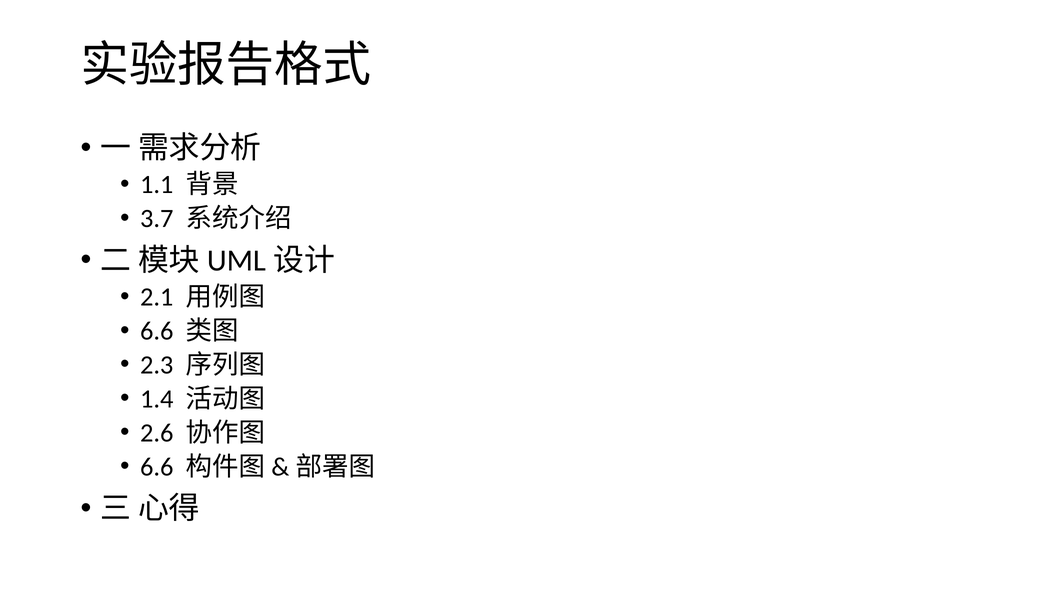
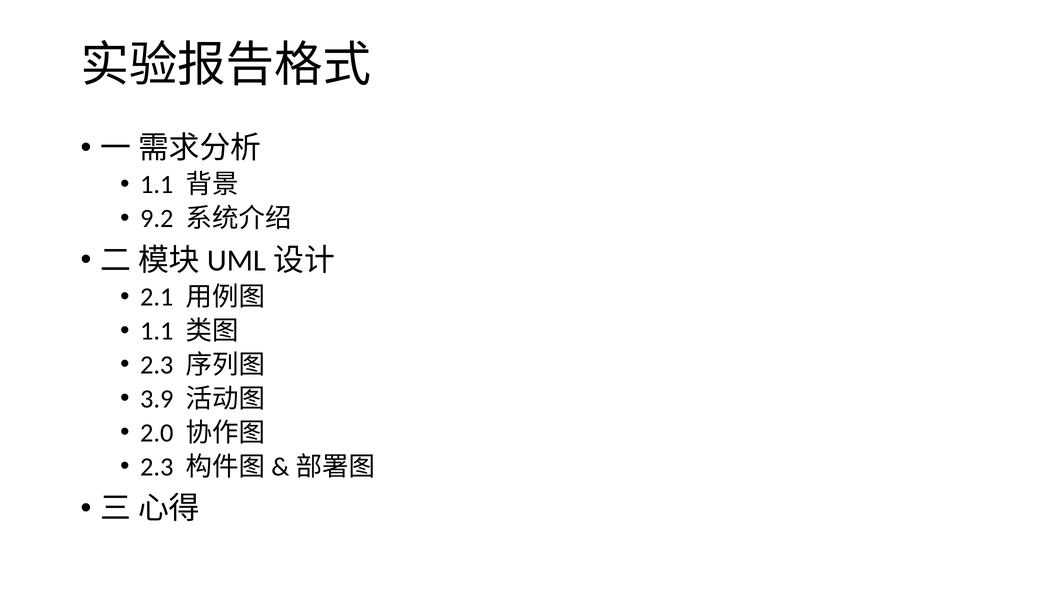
3.7: 3.7 -> 9.2 (157, 219)
6.6: 6.6 -> 1.1 (157, 331)
1.4: 1.4 -> 3.9 (157, 399)
2.6: 2.6 -> 2.0 (157, 433)
6.6: 6.6 -> 2.3 (157, 467)
